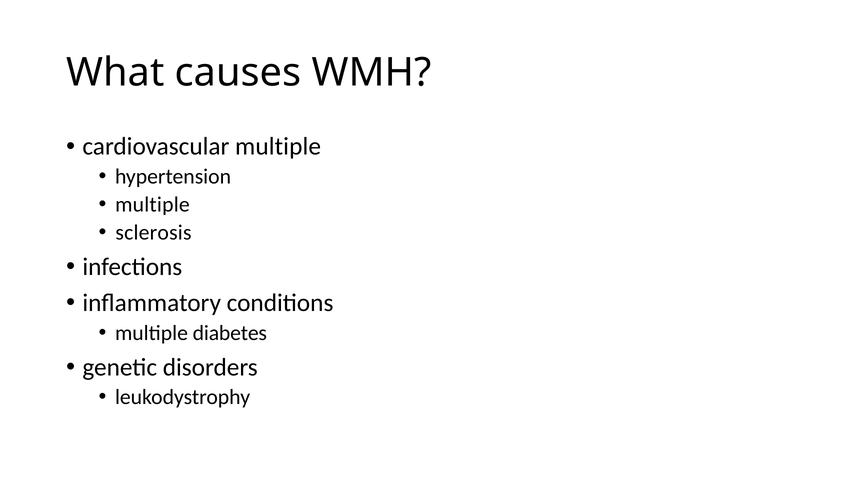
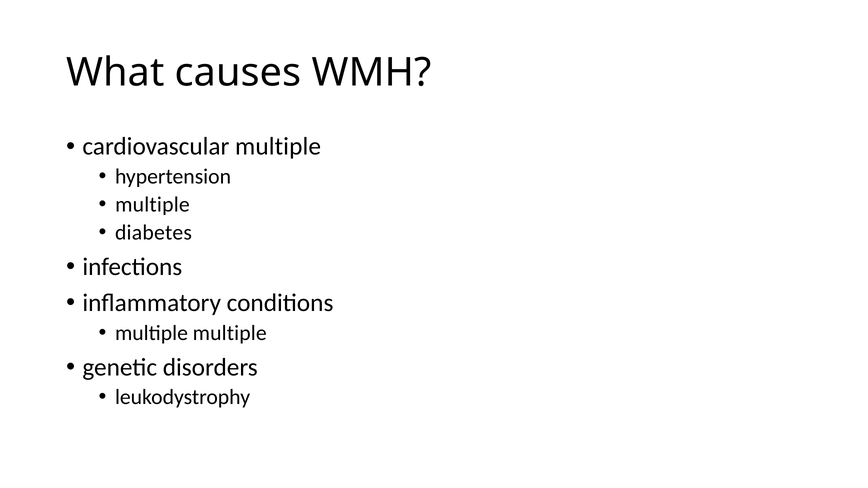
sclerosis: sclerosis -> diabetes (153, 232)
multiple diabetes: diabetes -> multiple (230, 333)
